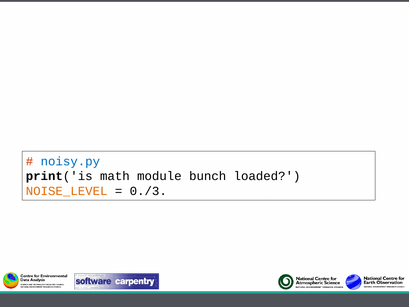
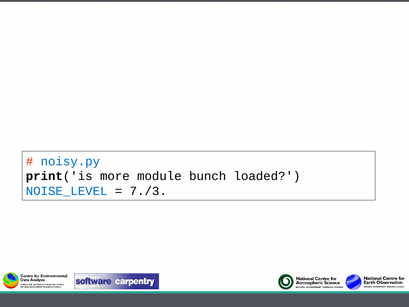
math: math -> more (115, 176)
NOISE_LEVEL colour: orange -> blue (67, 191)
0./3: 0./3 -> 7./3 (148, 191)
